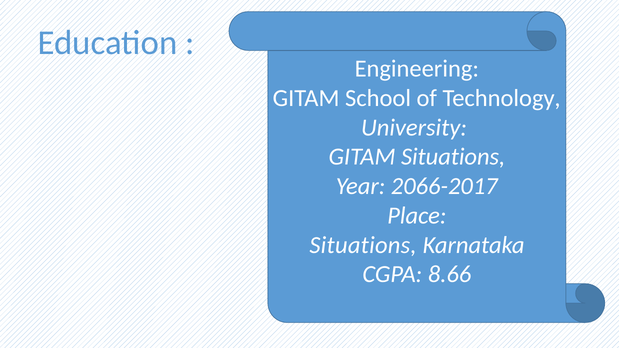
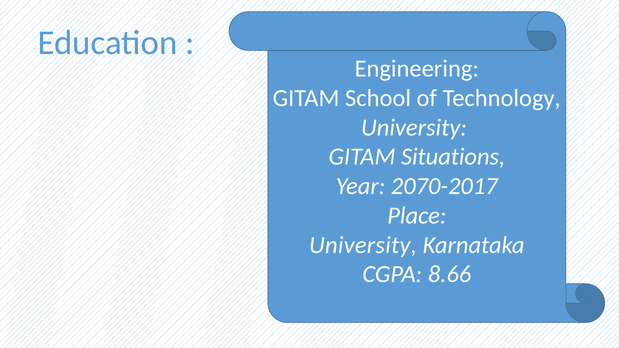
2066-2017: 2066-2017 -> 2070-2017 (444, 186)
Situations: Situations -> University (363, 245)
